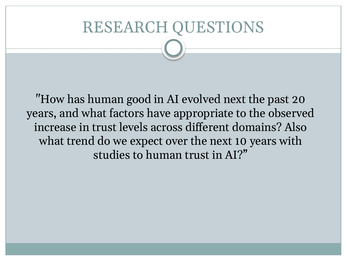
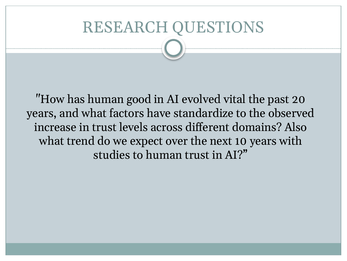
evolved next: next -> vital (235, 99)
appropriate: appropriate -> standardize (204, 113)
